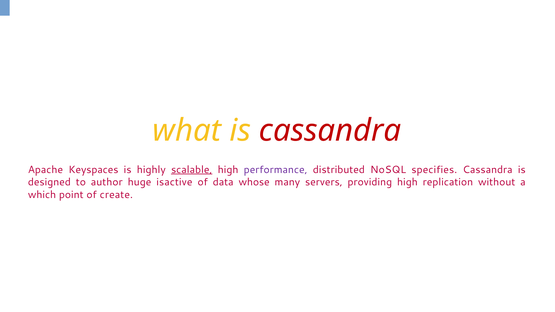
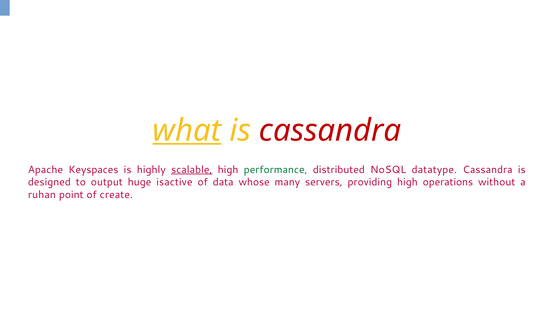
what underline: none -> present (187, 130)
performance colour: purple -> green (276, 170)
specifies: specifies -> datatype (434, 170)
author: author -> output (107, 182)
replication: replication -> operations (448, 182)
which: which -> ruhan (42, 195)
